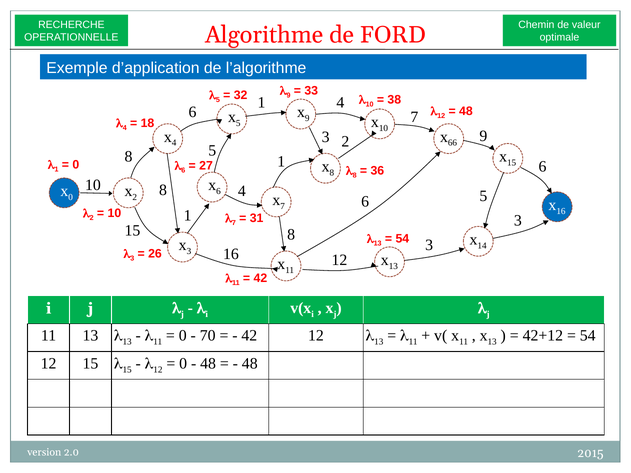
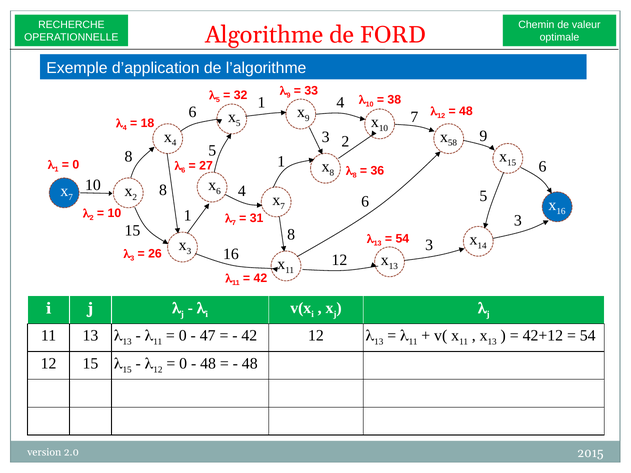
66: 66 -> 58 (452, 143)
0: 0 -> 7 (71, 197)
70: 70 -> 47 (208, 336)
